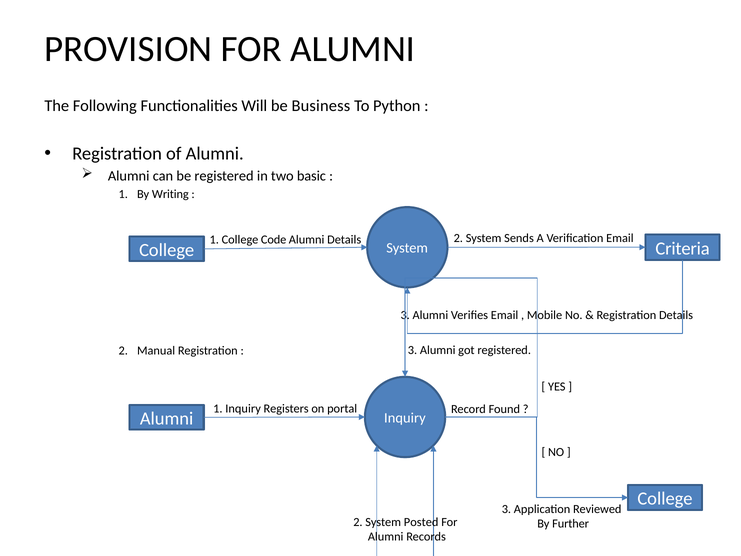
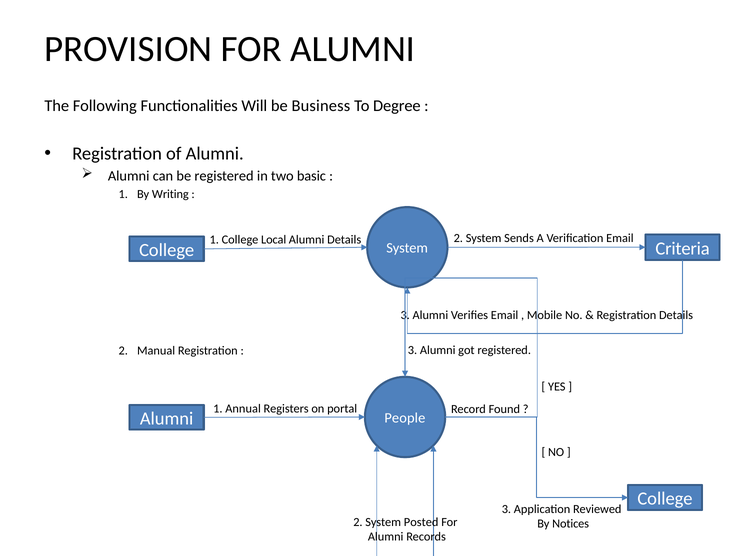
Python: Python -> Degree (397, 106)
Code: Code -> Local (274, 240)
1 Inquiry: Inquiry -> Annual (243, 409)
Alumni Inquiry: Inquiry -> People (405, 418)
Further: Further -> Notices (571, 524)
